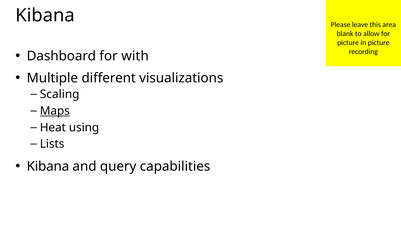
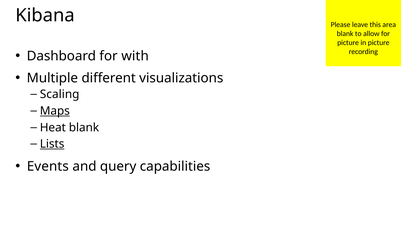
Heat using: using -> blank (84, 127)
Lists underline: none -> present (52, 144)
Kibana: Kibana -> Events (48, 166)
